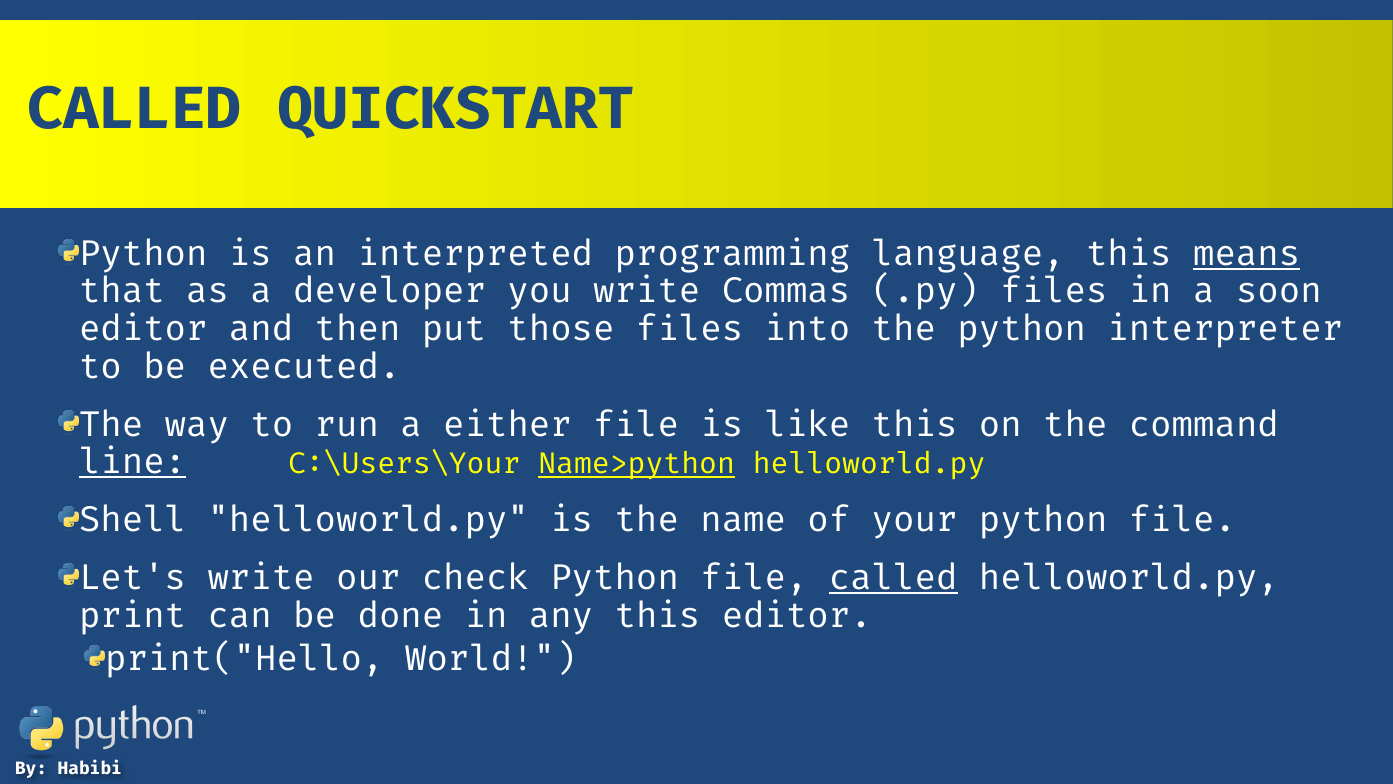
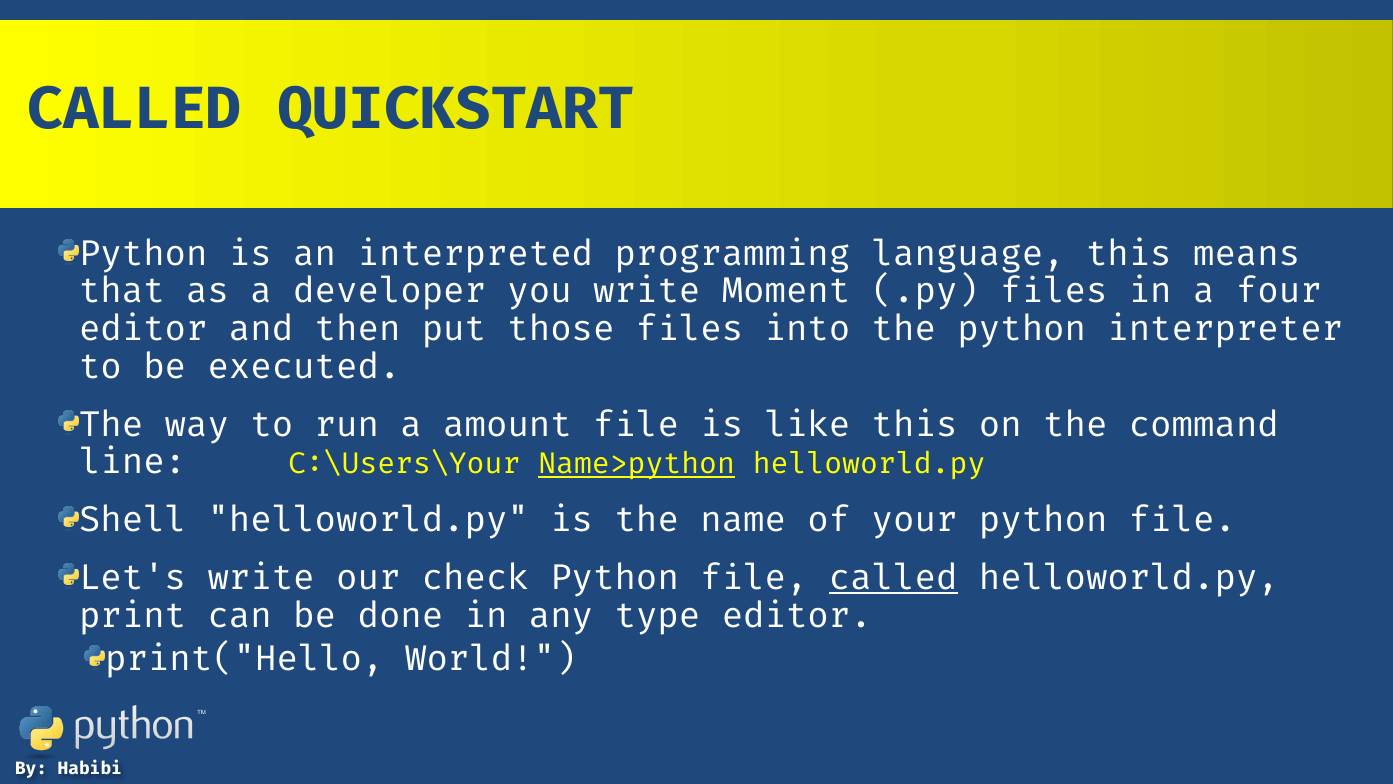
means underline: present -> none (1247, 254)
Commas: Commas -> Moment (786, 291)
soon: soon -> four (1279, 291)
either: either -> amount (508, 424)
line underline: present -> none (133, 462)
any this: this -> type (657, 615)
